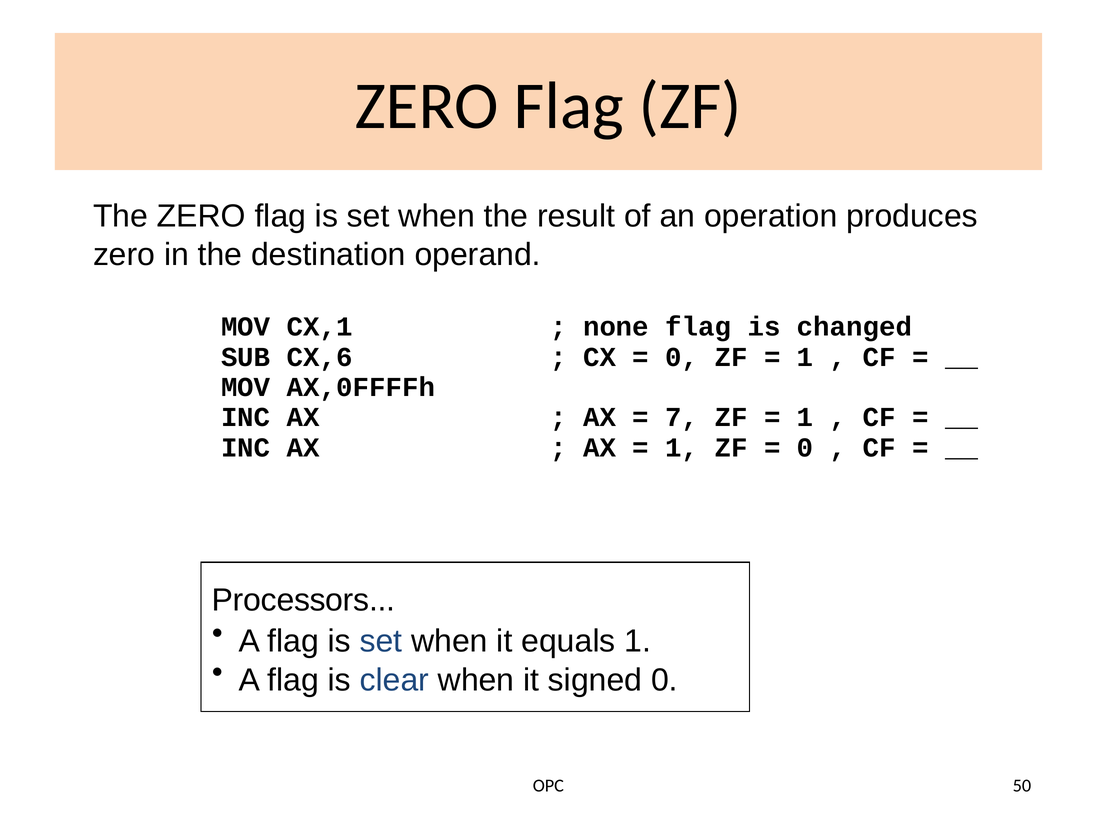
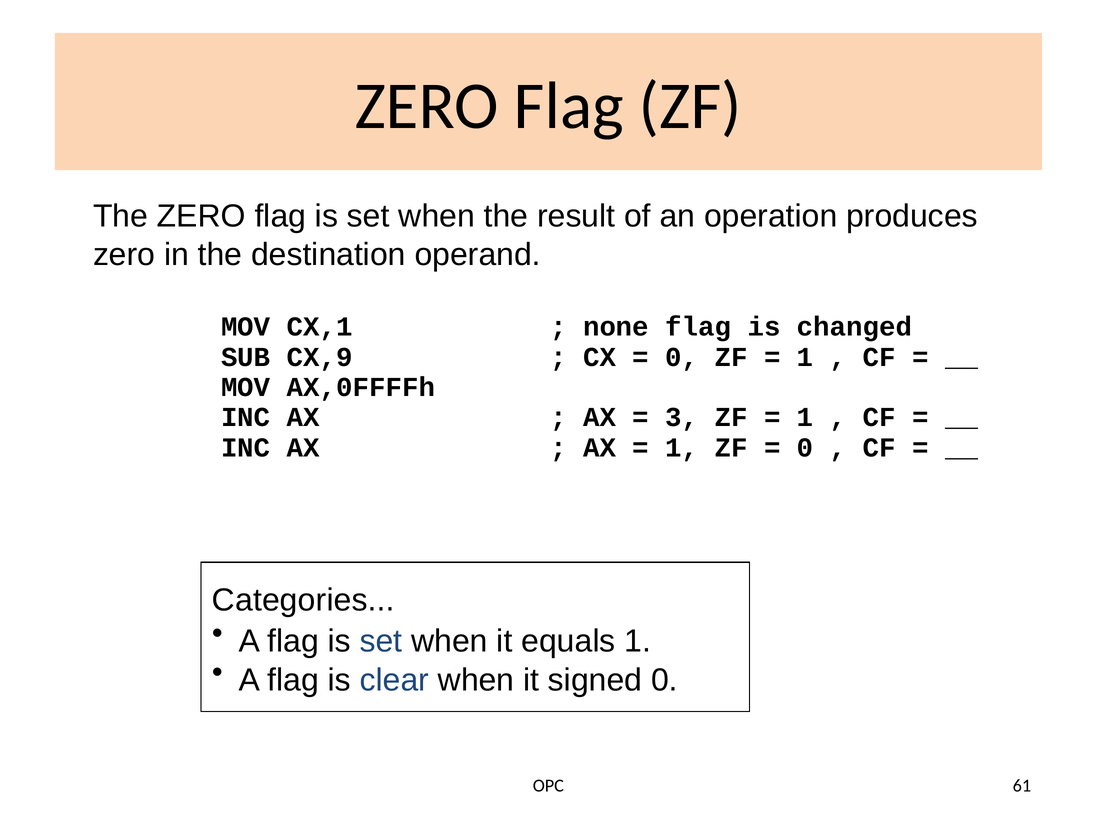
CX,6: CX,6 -> CX,9 (320, 357)
7: 7 -> 3 (682, 417)
Processors: Processors -> Categories (303, 600)
50: 50 -> 61 (1022, 786)
